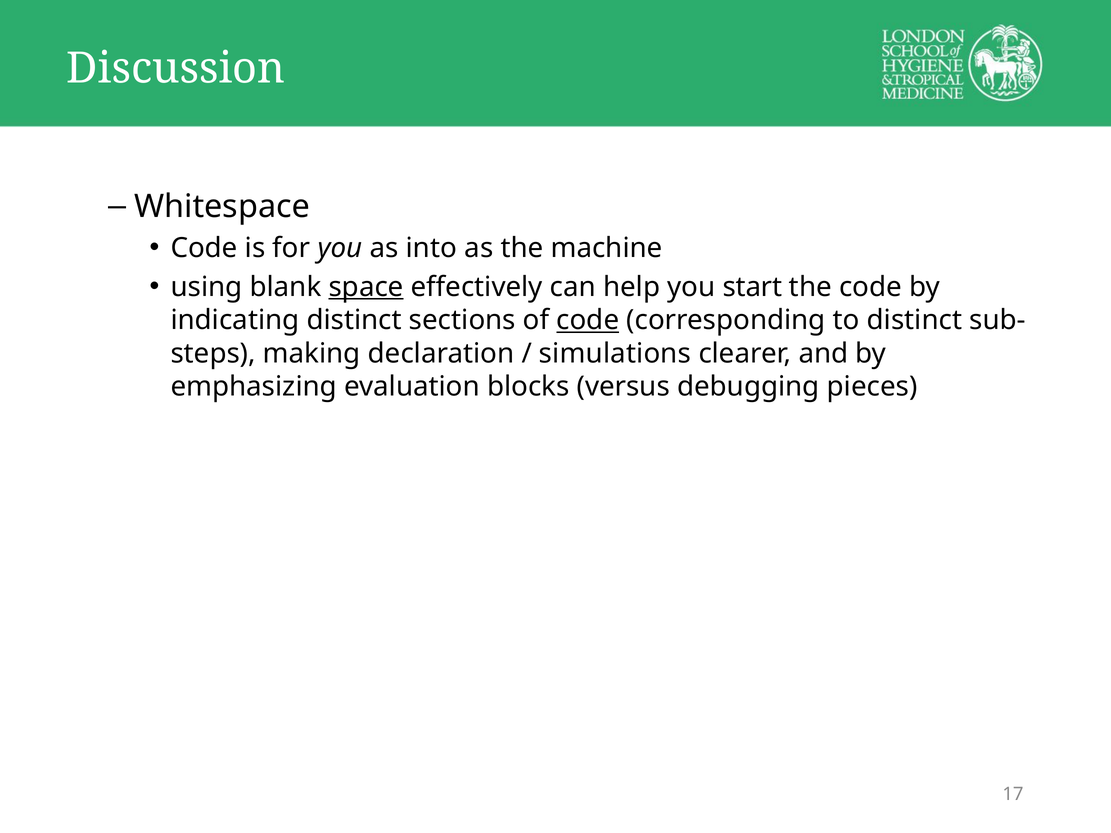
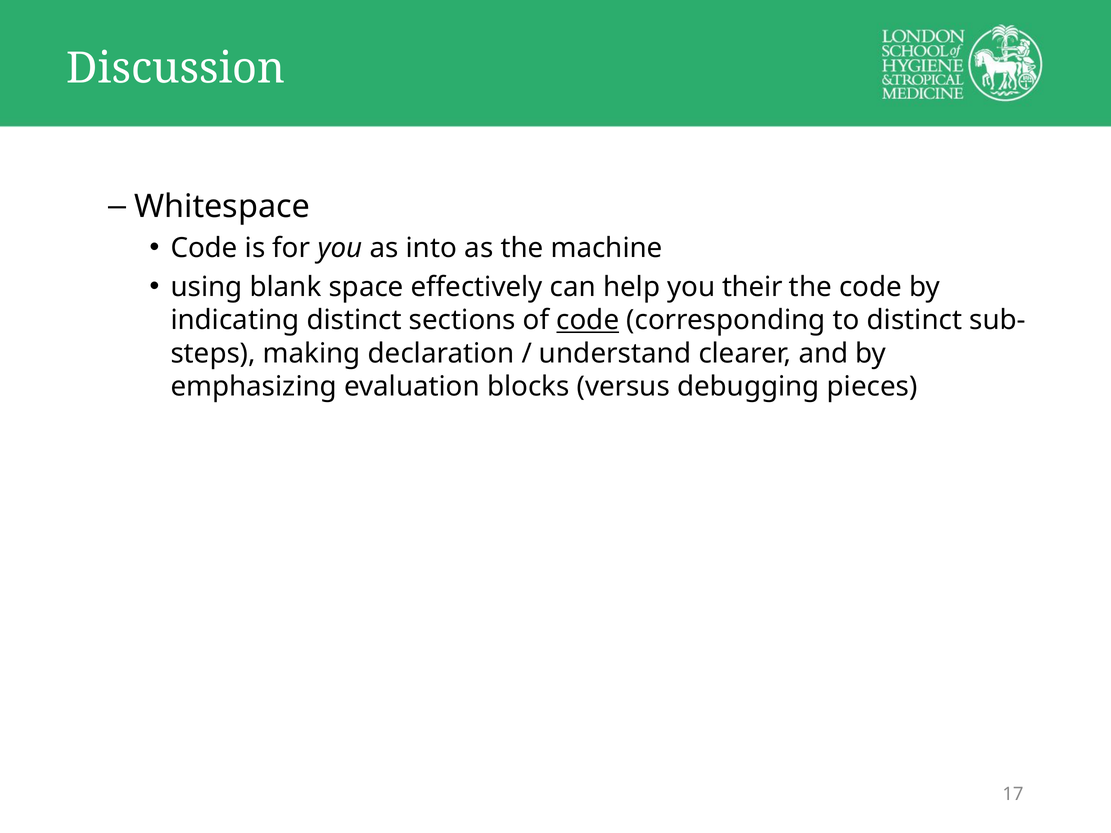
space underline: present -> none (366, 287)
start: start -> their (752, 287)
simulations: simulations -> understand (615, 354)
